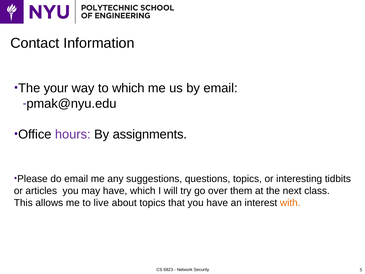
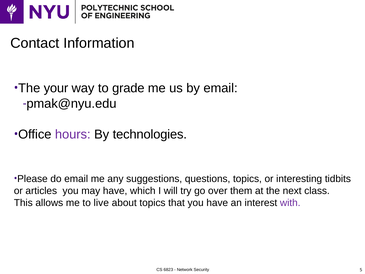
to which: which -> grade (128, 88)
assignments: assignments -> technologies (150, 134)
with colour: orange -> purple (290, 203)
